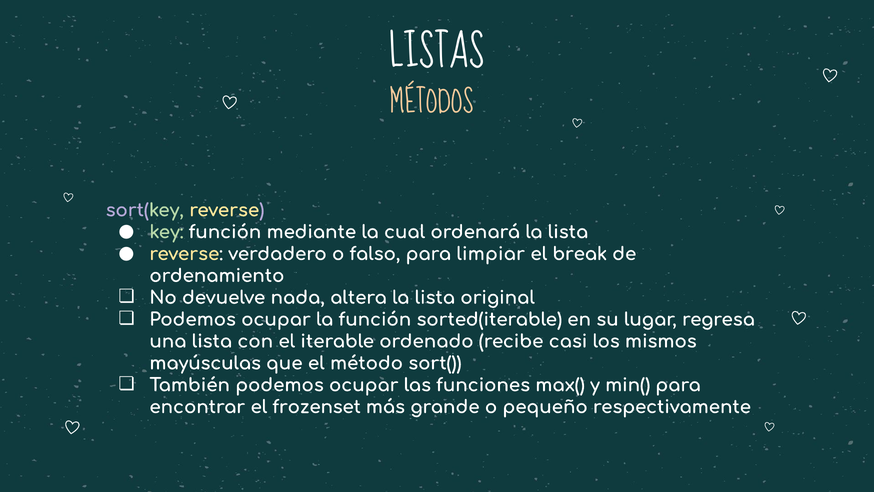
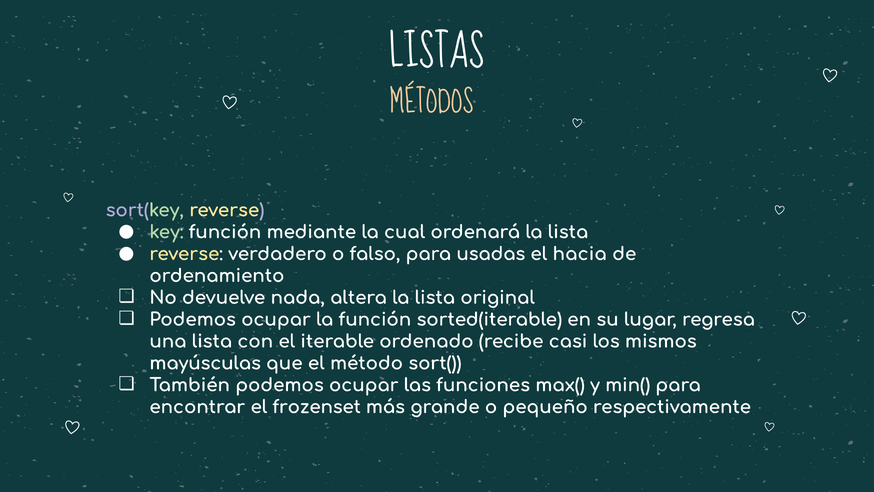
limpiar: limpiar -> usadas (491, 254)
break: break -> hacia (580, 254)
